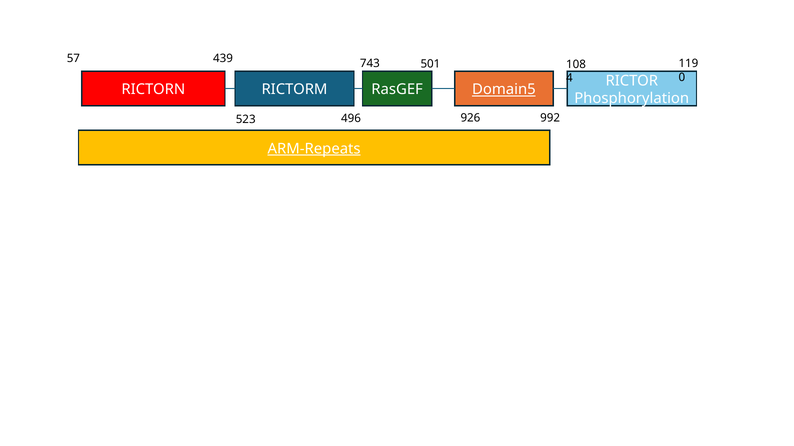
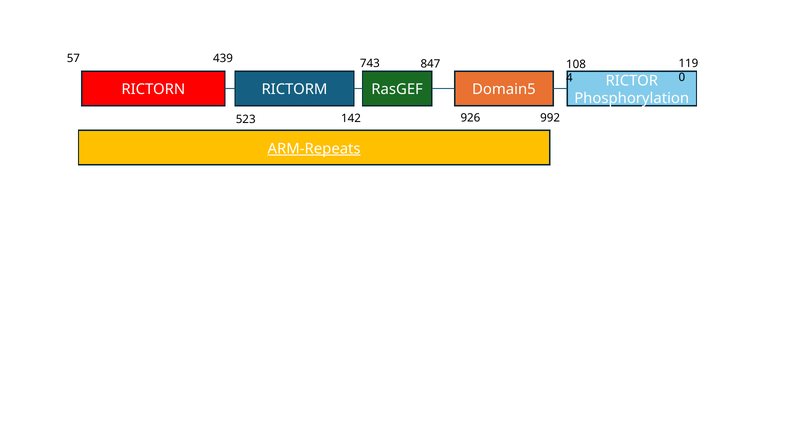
501: 501 -> 847 (430, 64)
Domain5 underline: present -> none (504, 90)
496: 496 -> 142 (351, 119)
